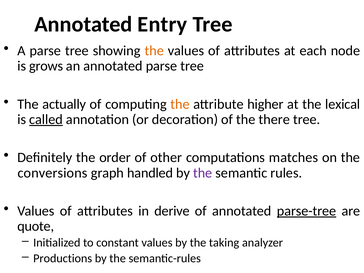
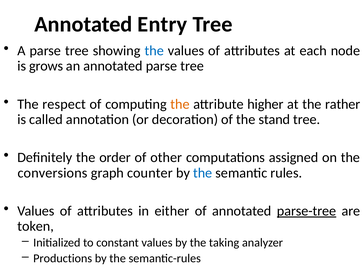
the colour: orange -> blue (154, 51)
actually: actually -> respect (64, 104)
lexical: lexical -> rather (343, 104)
called underline: present -> none (46, 119)
there: there -> stand (274, 119)
matches: matches -> assigned (294, 158)
handled: handled -> counter (150, 173)
the colour: purple -> blue (203, 173)
derive: derive -> either (172, 211)
quote: quote -> token (36, 226)
